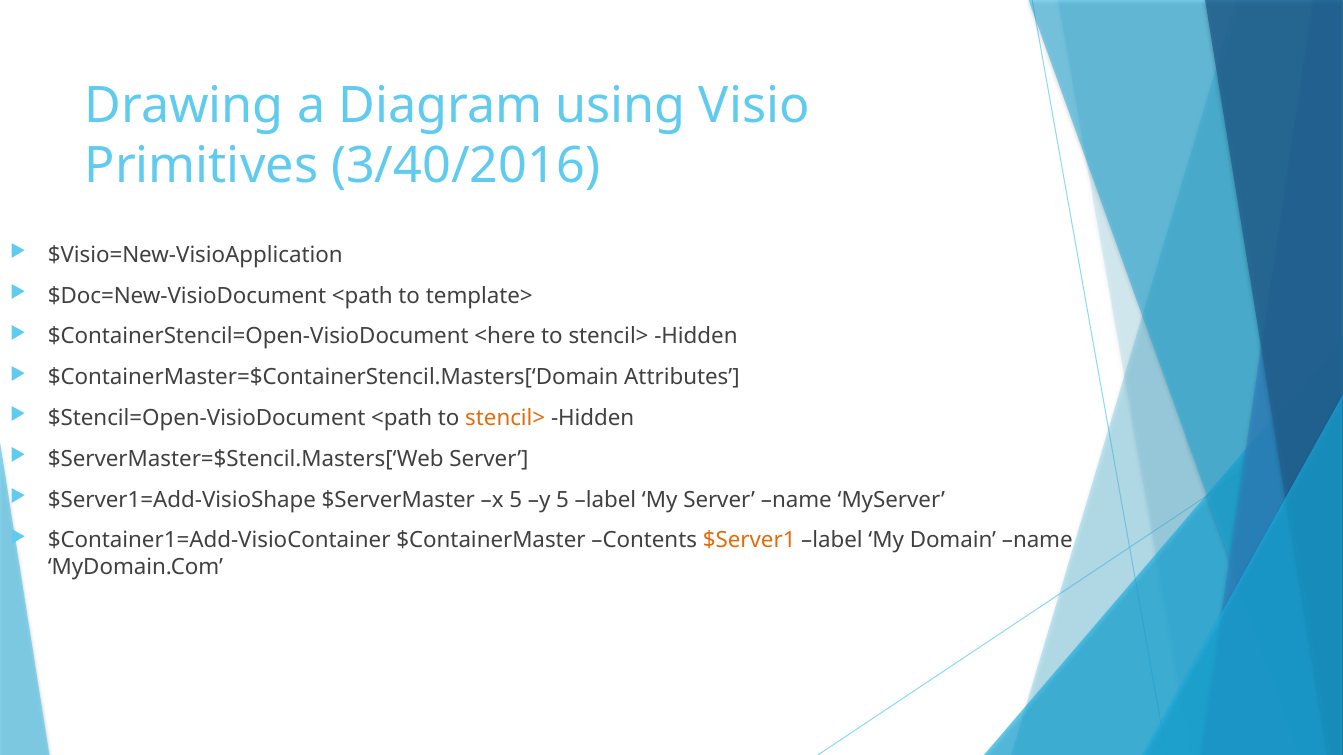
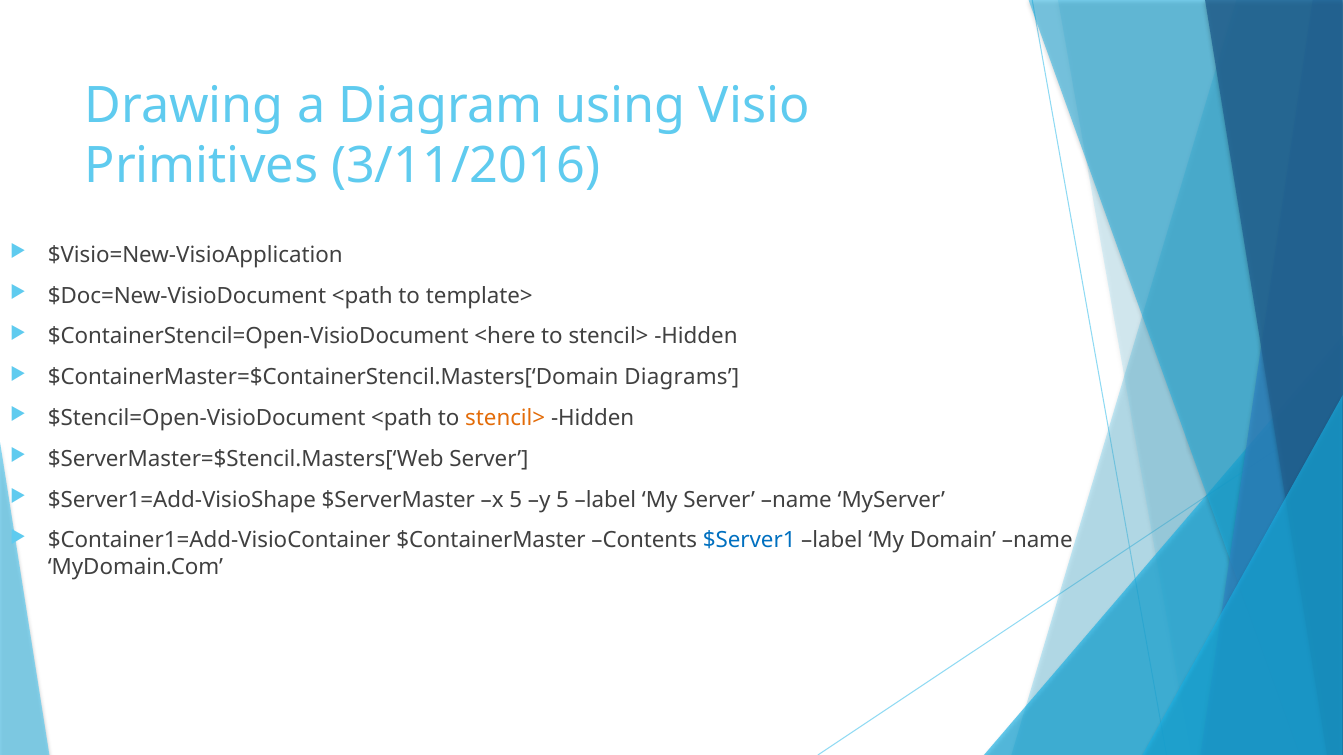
3/40/2016: 3/40/2016 -> 3/11/2016 (466, 166)
Attributes: Attributes -> Diagrams (682, 378)
$Server1 colour: orange -> blue (749, 541)
